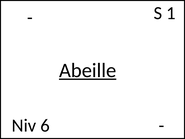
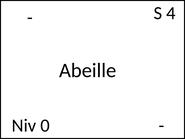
1: 1 -> 4 (171, 13)
Abeille underline: present -> none (88, 70)
6: 6 -> 0 (45, 125)
